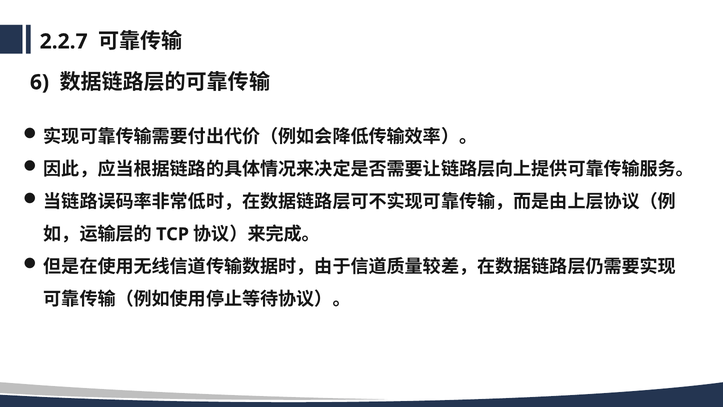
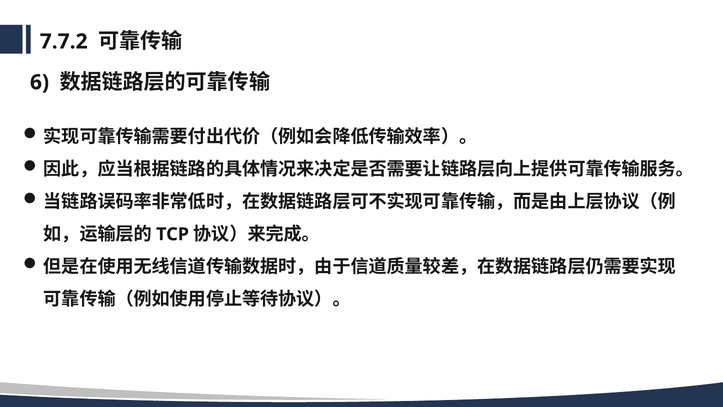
2.2.7: 2.2.7 -> 7.7.2 (64, 41)
